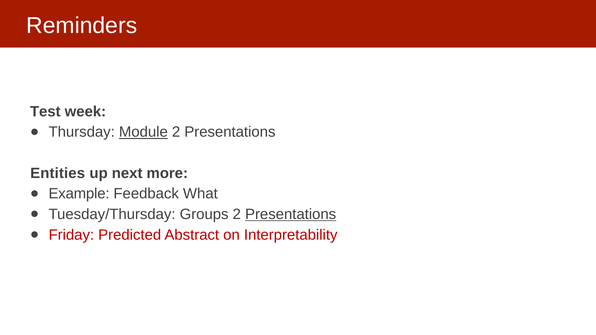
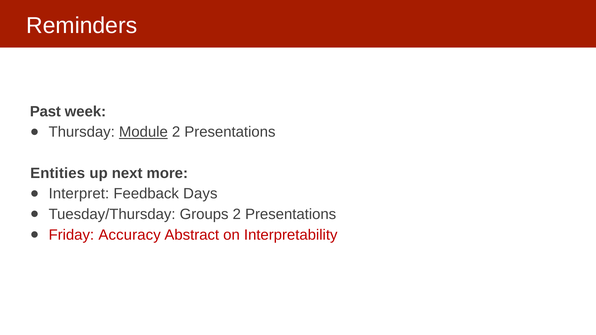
Test: Test -> Past (45, 112)
Example: Example -> Interpret (79, 194)
What: What -> Days (200, 194)
Presentations underline: present -> none (291, 214)
Predicted: Predicted -> Accuracy (130, 235)
